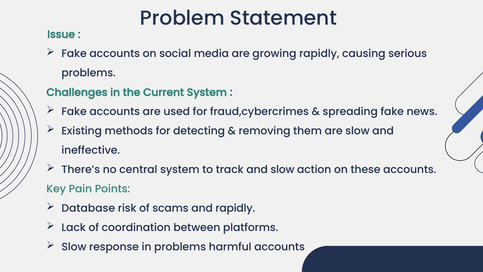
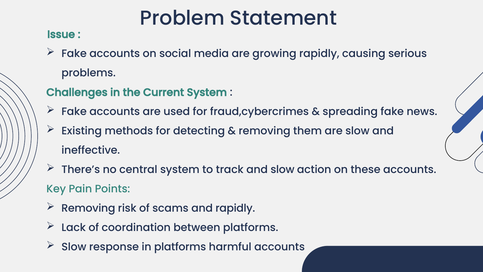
Database: Database -> Removing (88, 208)
in problems: problems -> platforms (180, 247)
